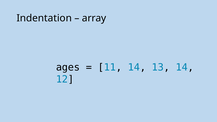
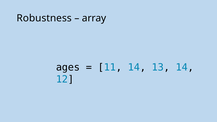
Indentation: Indentation -> Robustness (44, 18)
